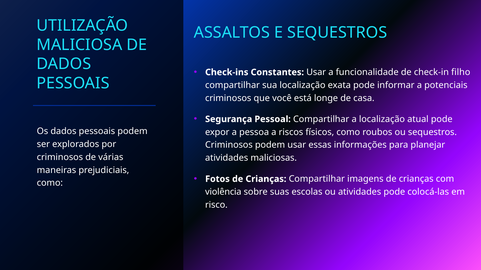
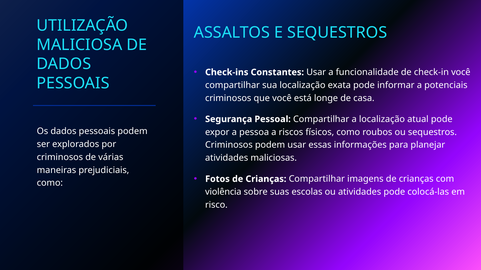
check-in filho: filho -> você (461, 72)
